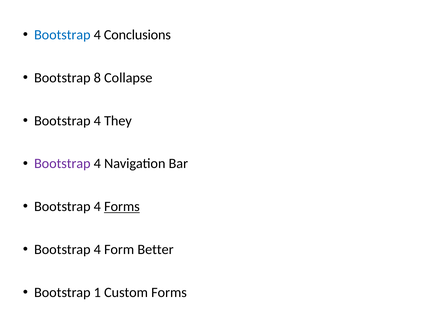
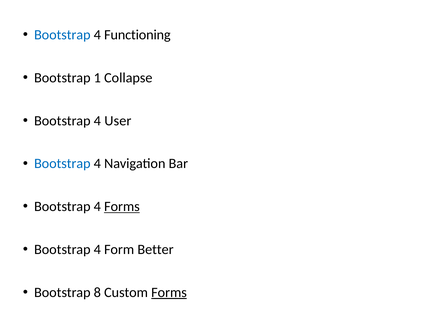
Conclusions: Conclusions -> Functioning (137, 35)
8: 8 -> 1 (97, 78)
They: They -> User (118, 121)
Bootstrap colour: purple -> blue (62, 164)
1: 1 -> 8 (97, 292)
Forms underline: none -> present (169, 292)
